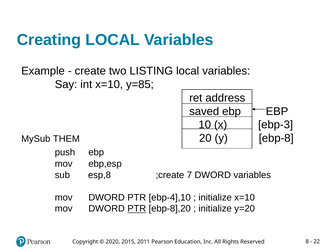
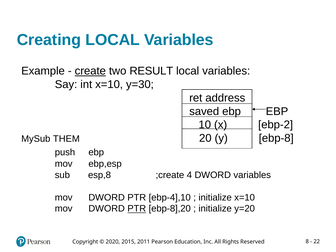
create underline: none -> present (90, 71)
LISTING: LISTING -> RESULT (151, 71)
y=85: y=85 -> y=30 (140, 84)
ebp-3: ebp-3 -> ebp-2 (276, 125)
7: 7 -> 4 (189, 175)
